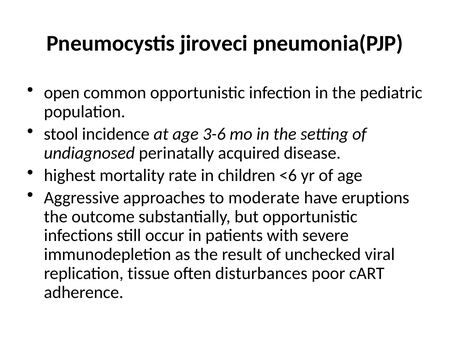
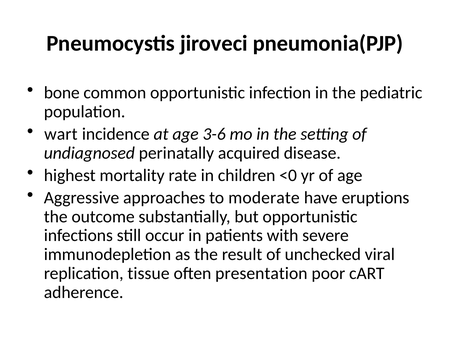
open: open -> bone (62, 93)
stool: stool -> wart (61, 134)
<6: <6 -> <0 (288, 175)
disturbances: disturbances -> presentation (261, 273)
